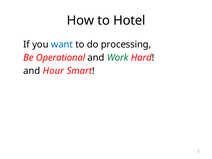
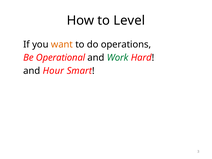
Hotel: Hotel -> Level (129, 21)
want colour: blue -> orange (62, 44)
processing: processing -> operations (126, 44)
